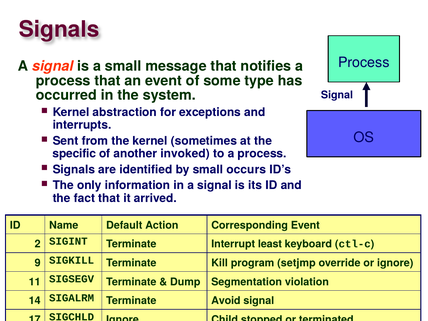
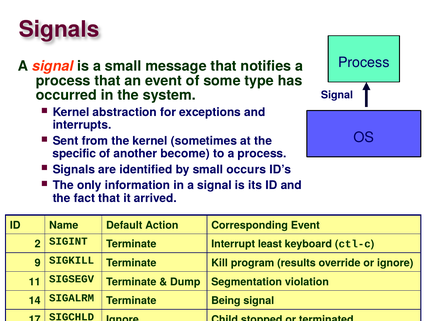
invoked: invoked -> become (185, 154)
setjmp: setjmp -> results (296, 263)
Avoid: Avoid -> Being (226, 301)
